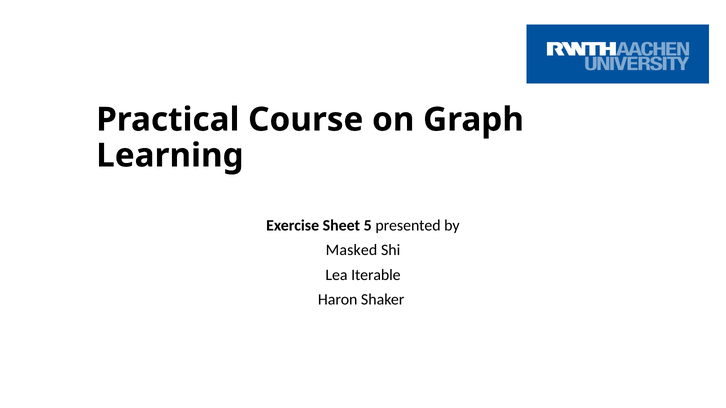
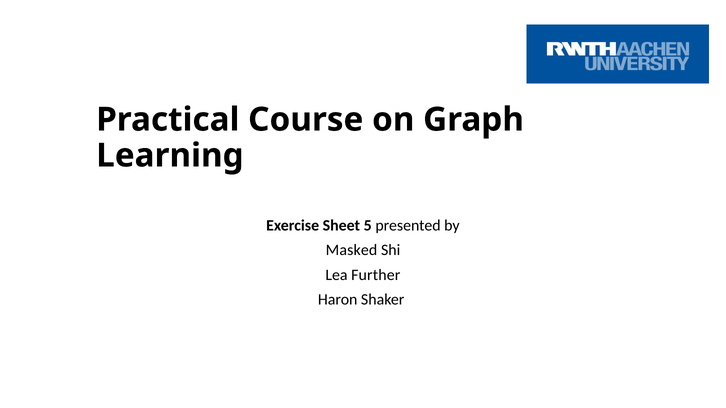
Iterable: Iterable -> Further (376, 275)
